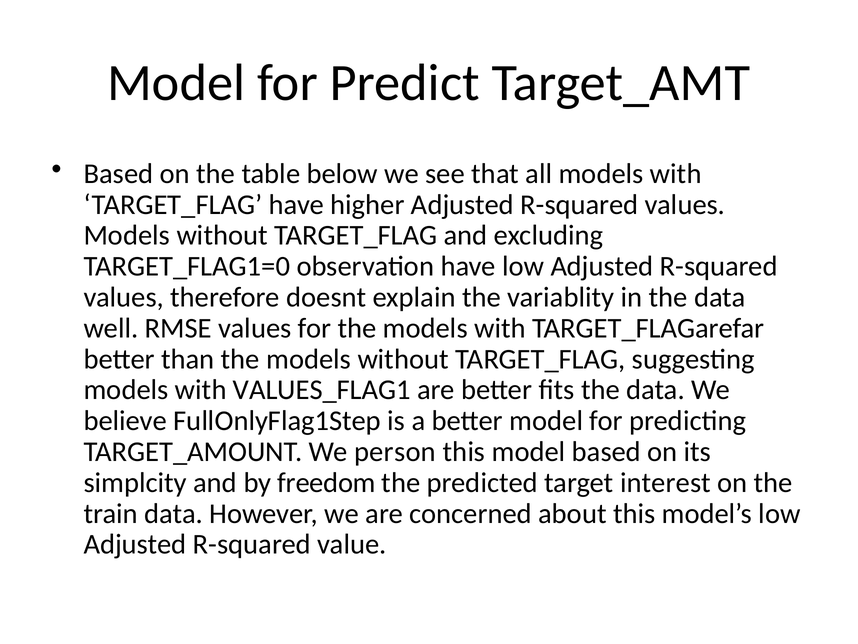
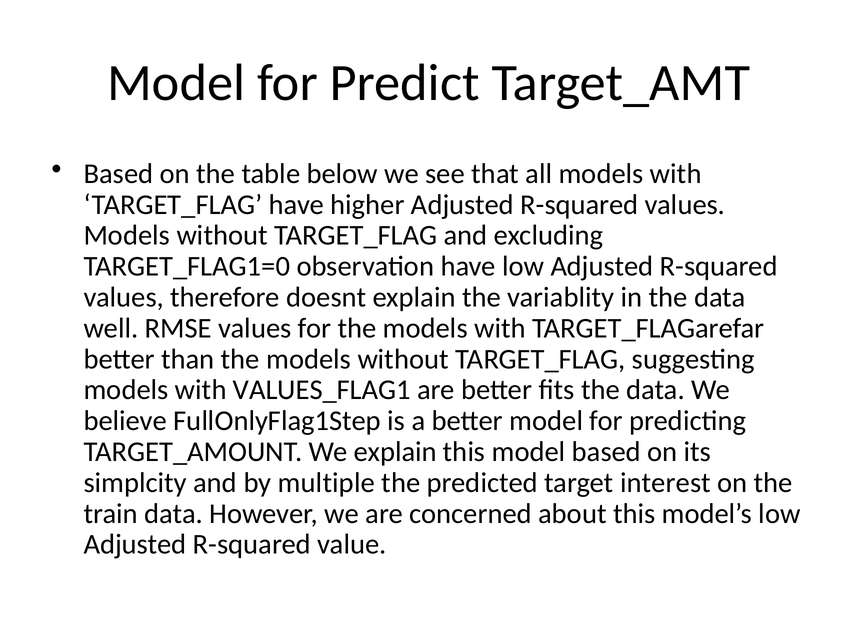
We person: person -> explain (395, 451)
freedom: freedom -> multiple (326, 482)
